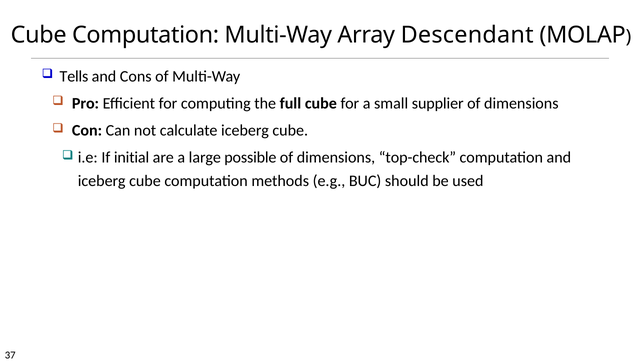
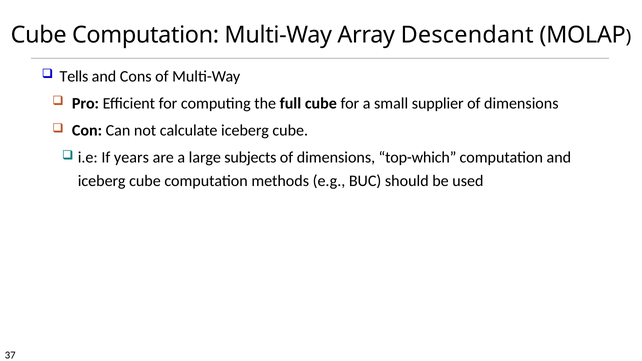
initial: initial -> years (131, 158)
possible: possible -> subjects (250, 158)
top-check: top-check -> top-which (417, 158)
